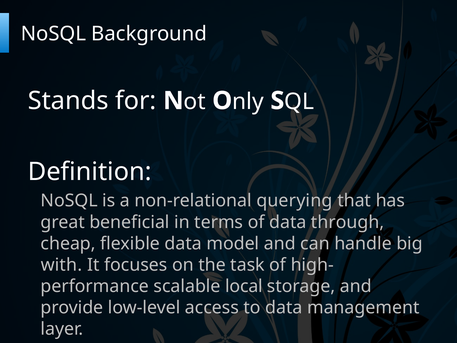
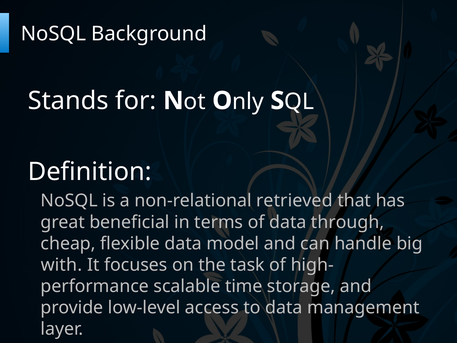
querying: querying -> retrieved (294, 201)
local: local -> time (244, 286)
